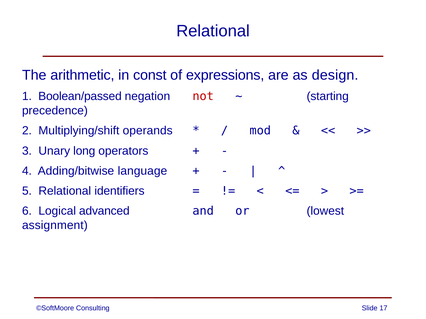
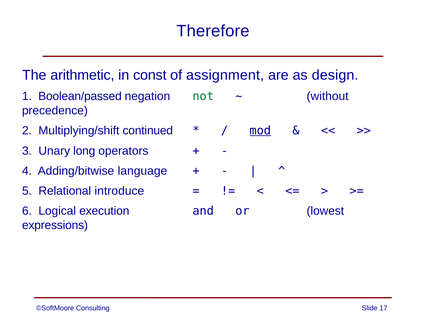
Relational: Relational -> Therefore (213, 31)
expressions: expressions -> assignment (225, 75)
not colour: red -> green (203, 97)
starting: starting -> without (328, 97)
operands: operands -> continued (148, 131)
mod underline: none -> present (260, 131)
identifiers: identifiers -> introduce (119, 191)
advanced: advanced -> execution (104, 211)
assignment: assignment -> expressions (55, 226)
